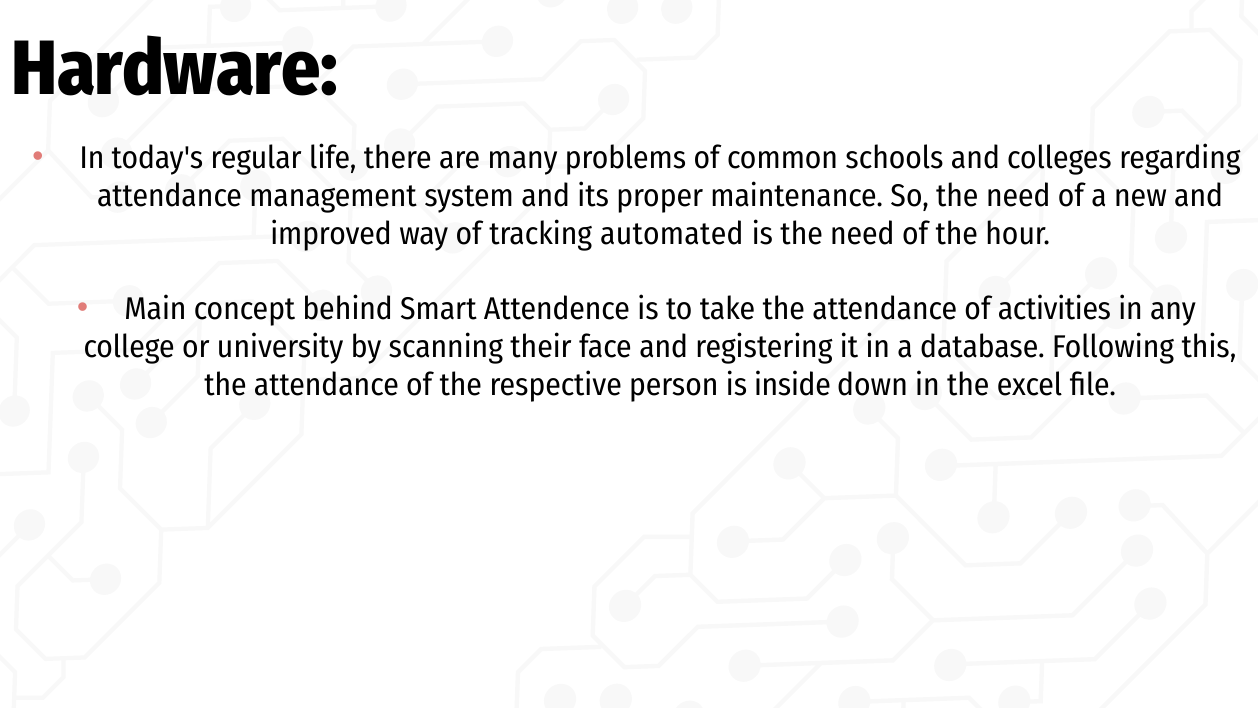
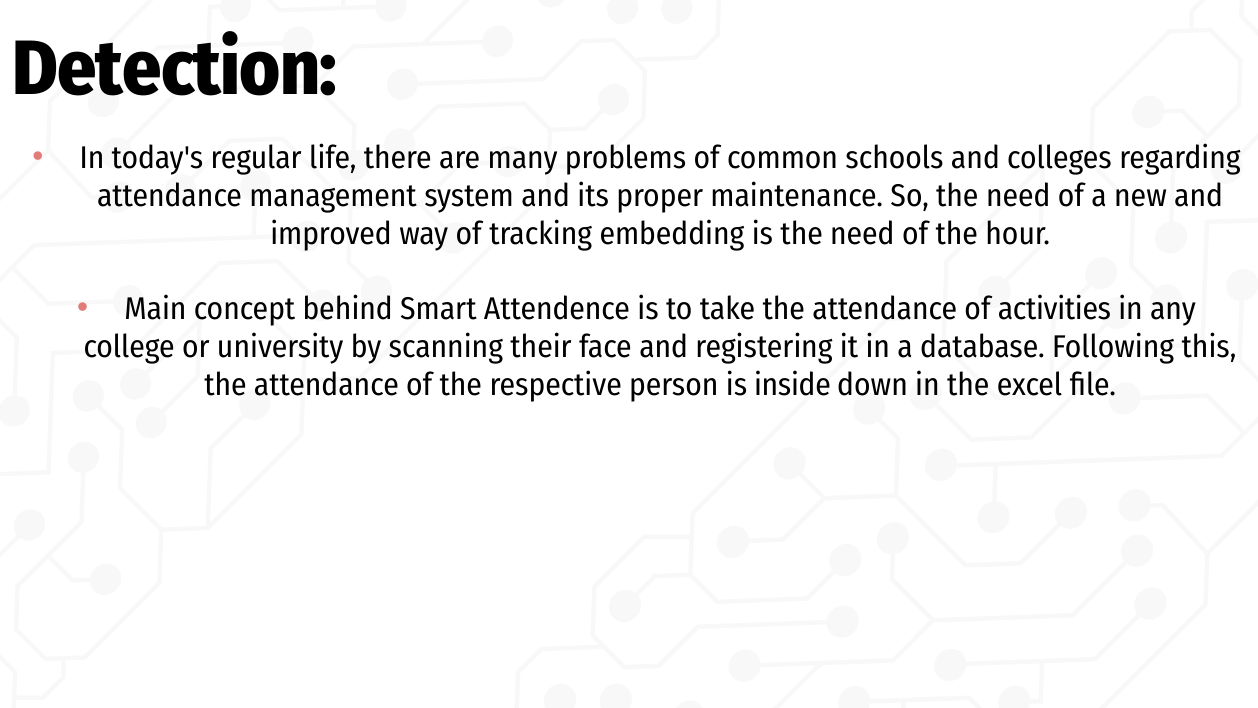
Hardware: Hardware -> Detection (175, 69)
automated: automated -> embedding (672, 234)
